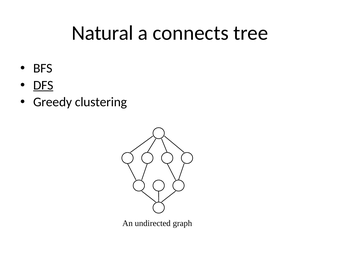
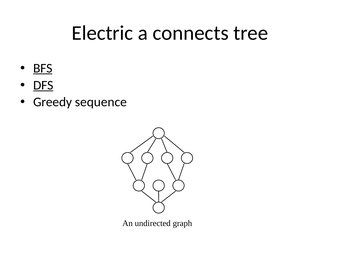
Natural: Natural -> Electric (102, 33)
BFS underline: none -> present (43, 68)
clustering: clustering -> sequence (101, 102)
